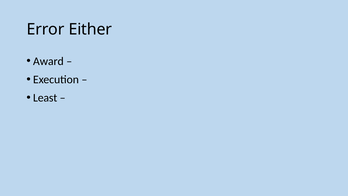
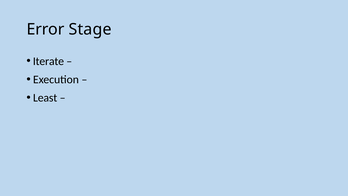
Either: Either -> Stage (90, 29)
Award: Award -> Iterate (48, 61)
